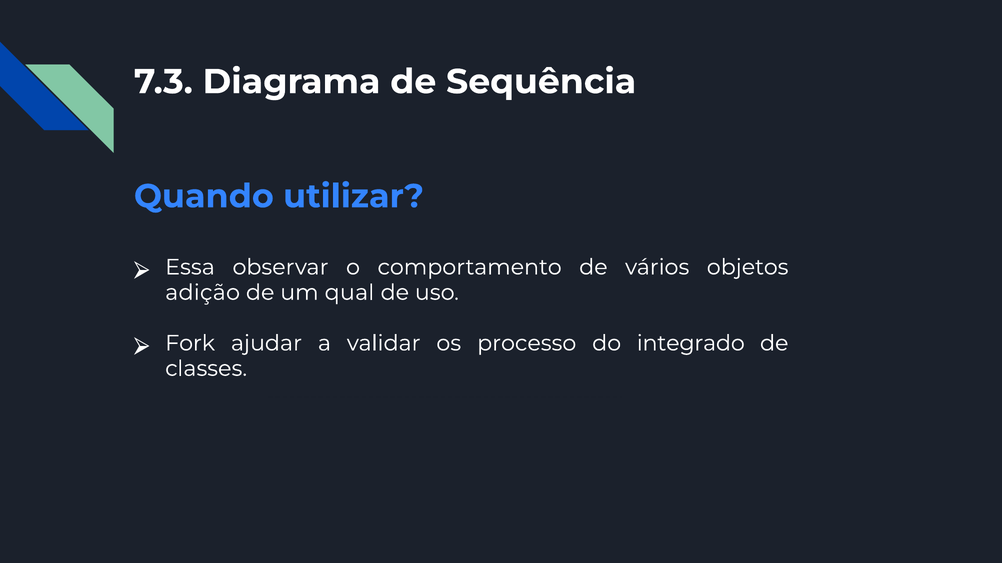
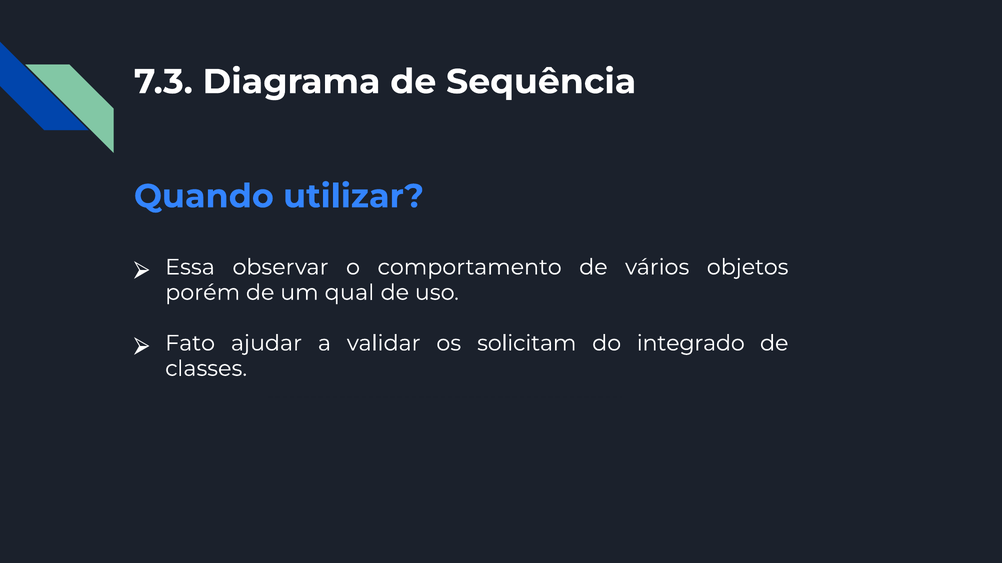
adição: adição -> porém (203, 293)
Fork: Fork -> Fato (190, 344)
processo: processo -> solicitam (527, 344)
